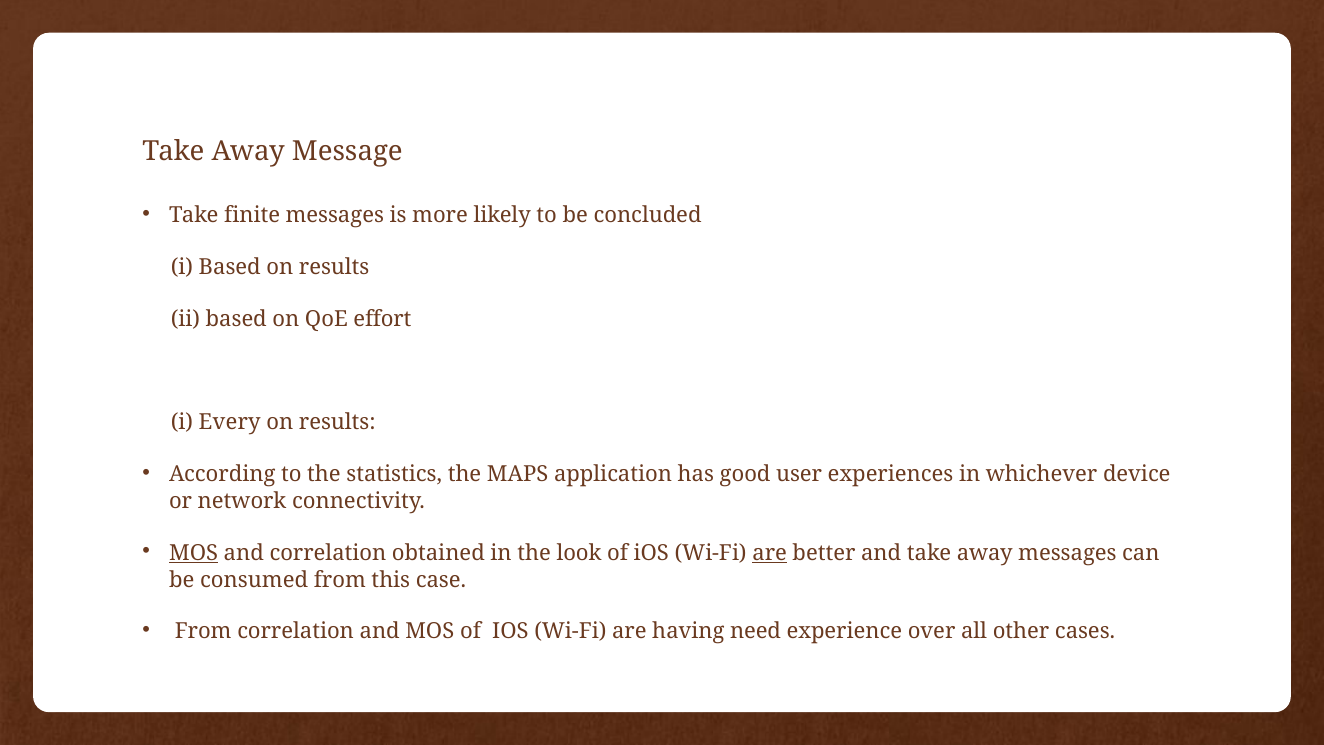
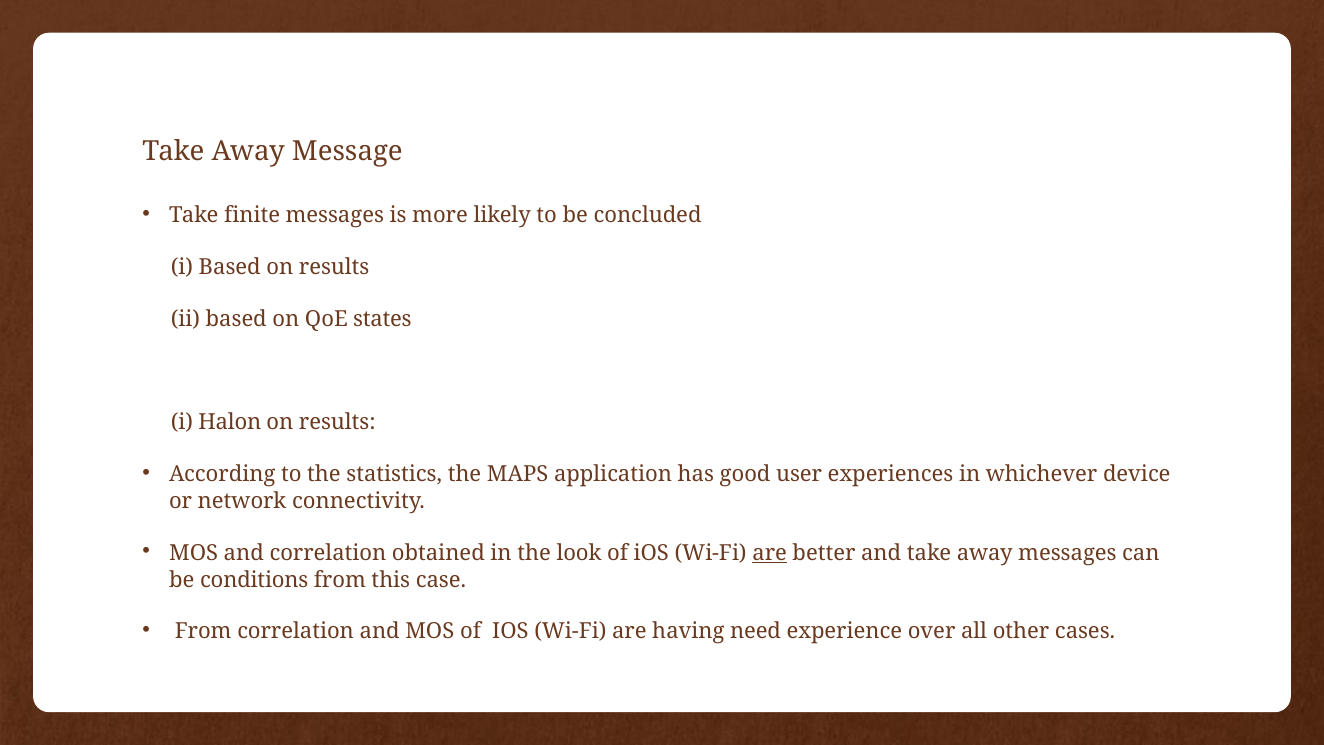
effort: effort -> states (382, 319)
Every: Every -> Halon (230, 422)
MOS underline: present -> none (194, 553)
consumed: consumed -> conditions (254, 580)
